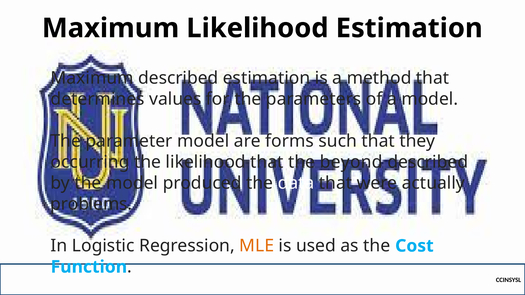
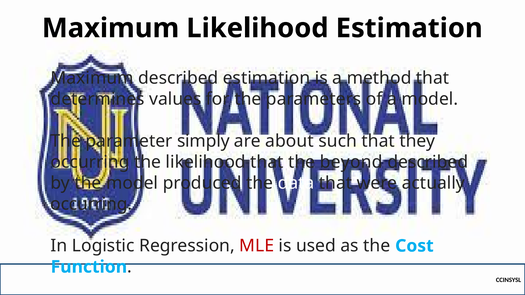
parameter model: model -> simply (203, 141)
forms: forms -> about (290, 141)
problems: problems -> occurring (91, 204)
MLE colour: orange -> red (257, 246)
